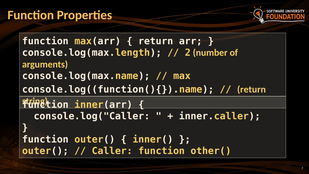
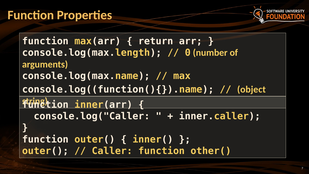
2: 2 -> 0 (188, 53)
return: return -> object (251, 89)
